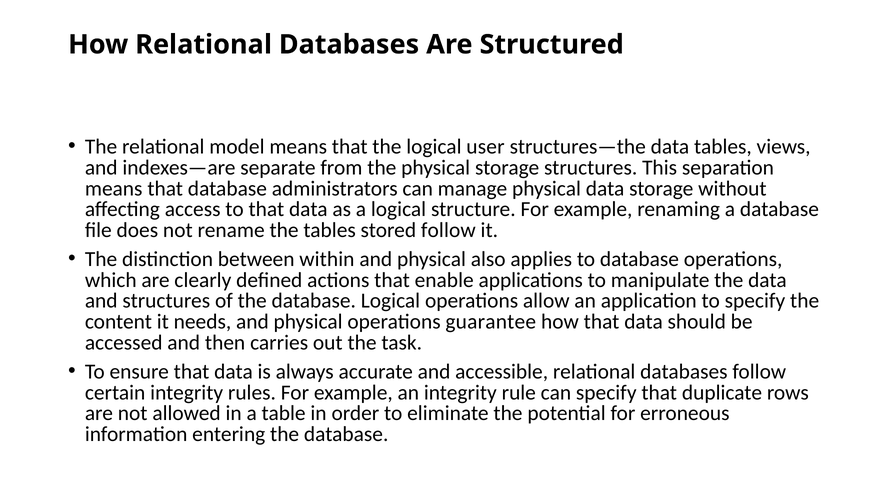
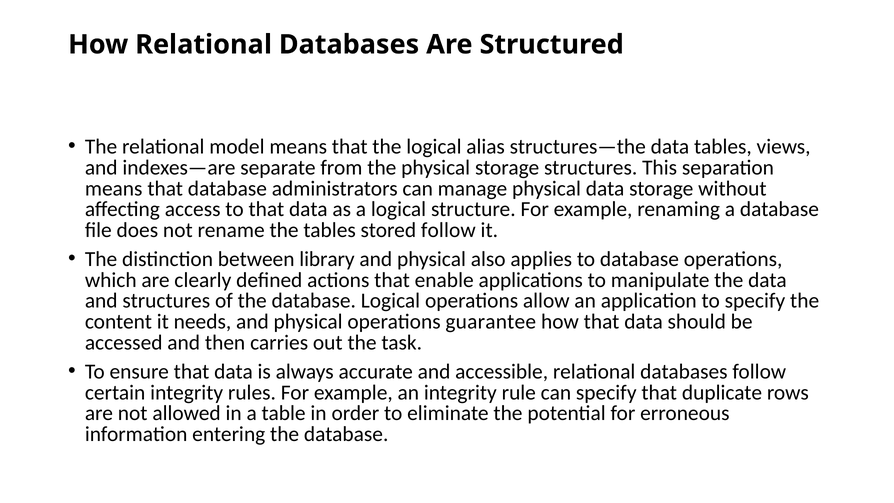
user: user -> alias (486, 147)
within: within -> library (327, 259)
